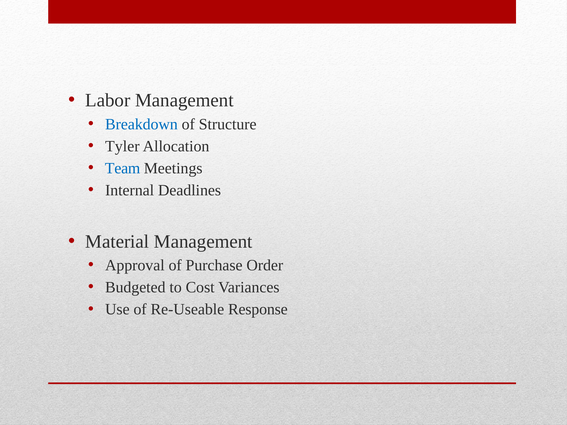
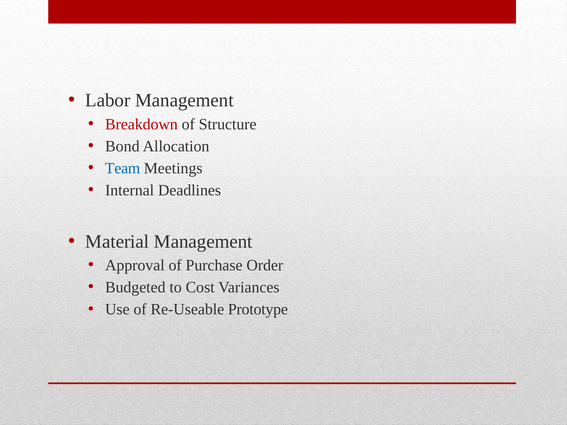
Breakdown colour: blue -> red (141, 124)
Tyler: Tyler -> Bond (122, 146)
Response: Response -> Prototype (258, 310)
